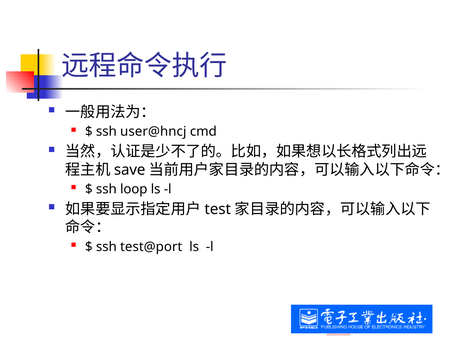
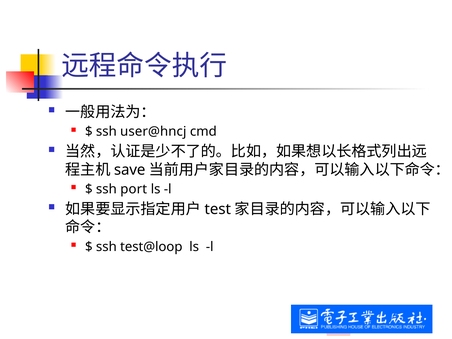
loop: loop -> port (134, 189)
test@port: test@port -> test@loop (151, 247)
